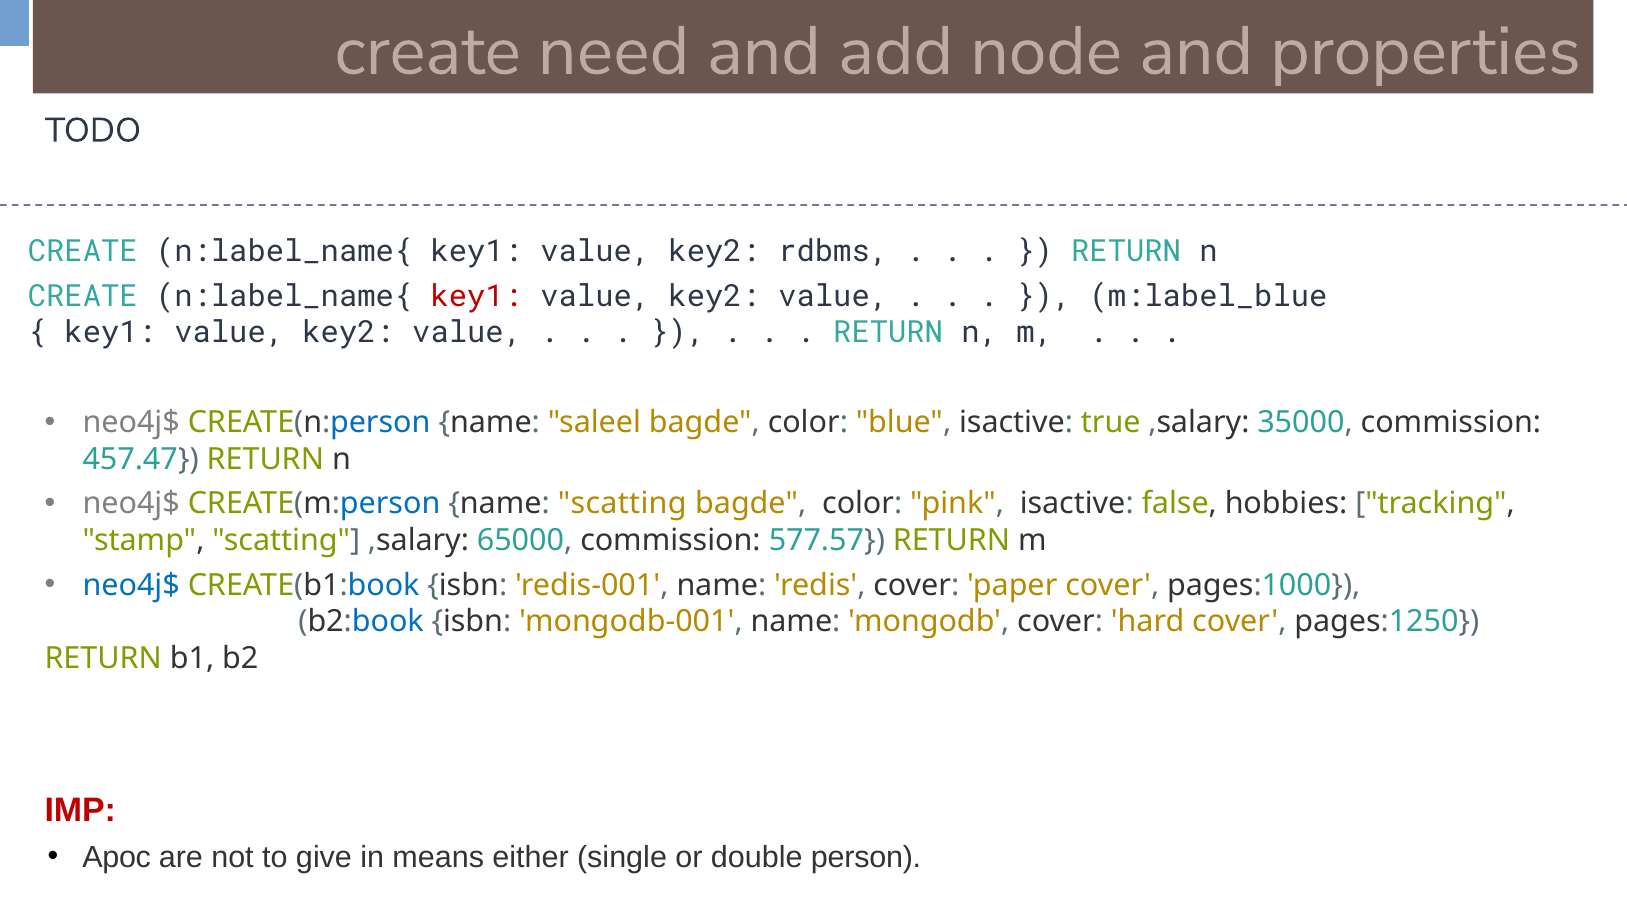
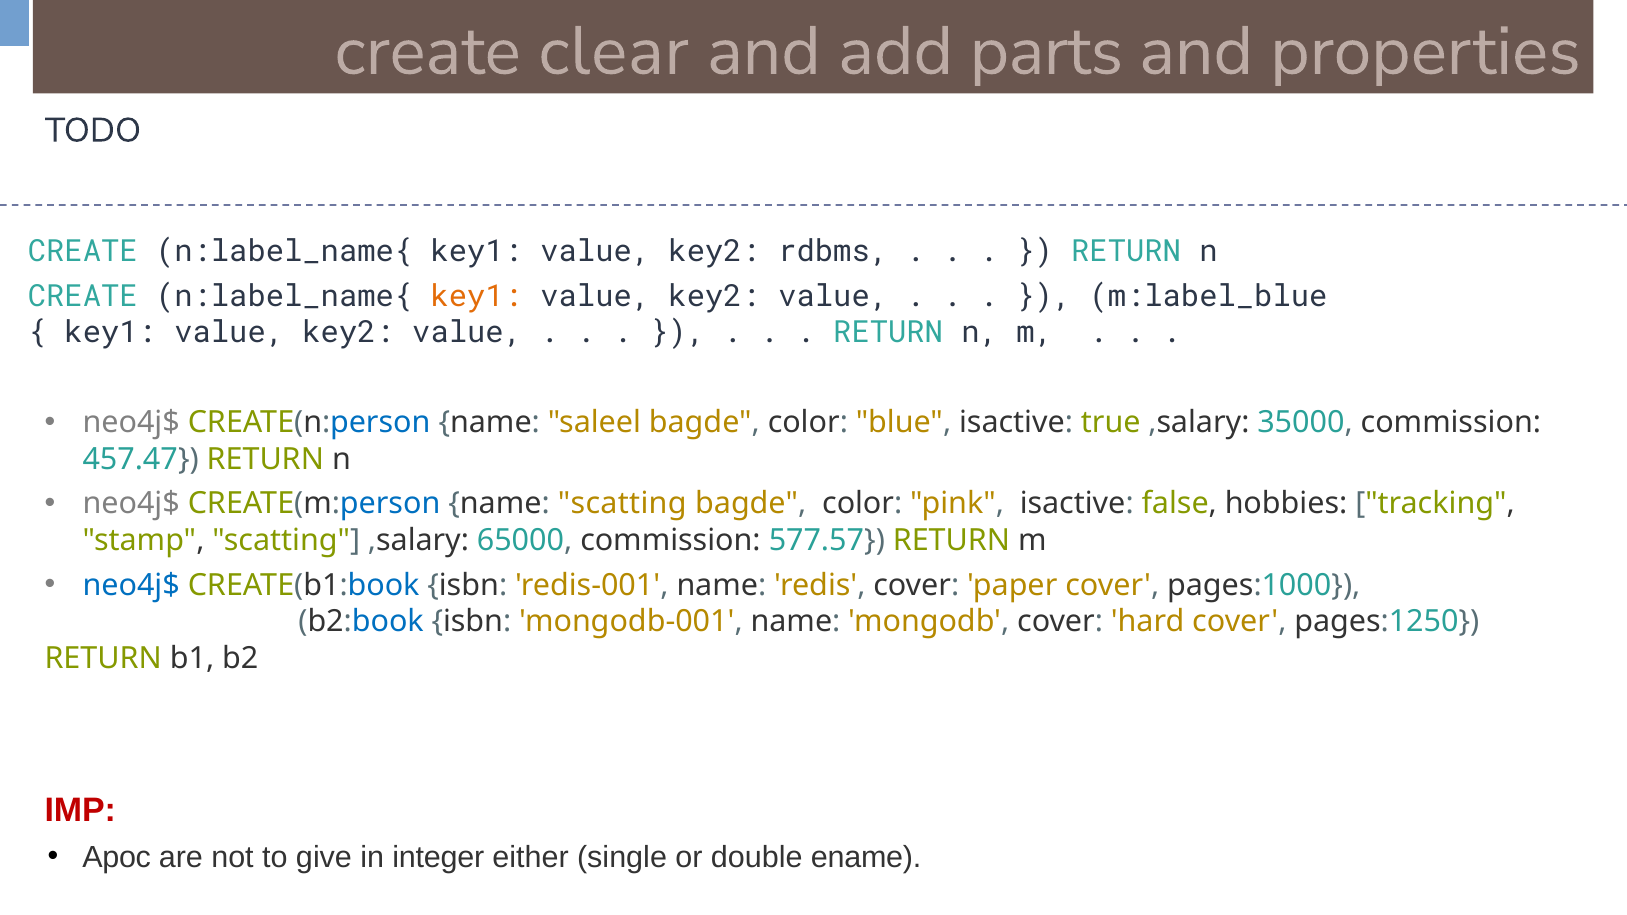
need: need -> clear (614, 51)
node: node -> parts (1046, 51)
key1 colour: red -> orange (476, 296)
means: means -> integer (438, 857)
person: person -> ename (866, 857)
